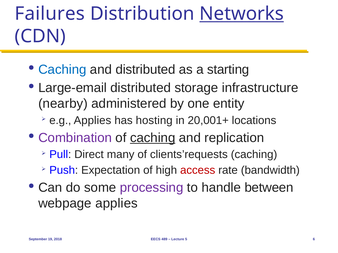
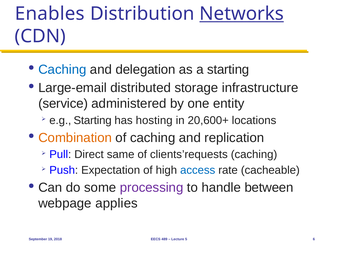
Failures: Failures -> Enables (50, 14)
and distributed: distributed -> delegation (145, 70)
nearby: nearby -> service (63, 104)
e.g Applies: Applies -> Starting (93, 121)
20,001+: 20,001+ -> 20,600+ (208, 121)
Combination colour: purple -> orange (75, 138)
caching underline: present -> none (153, 138)
many: many -> same (121, 155)
access colour: red -> blue (198, 171)
bandwidth: bandwidth -> cacheable (270, 171)
